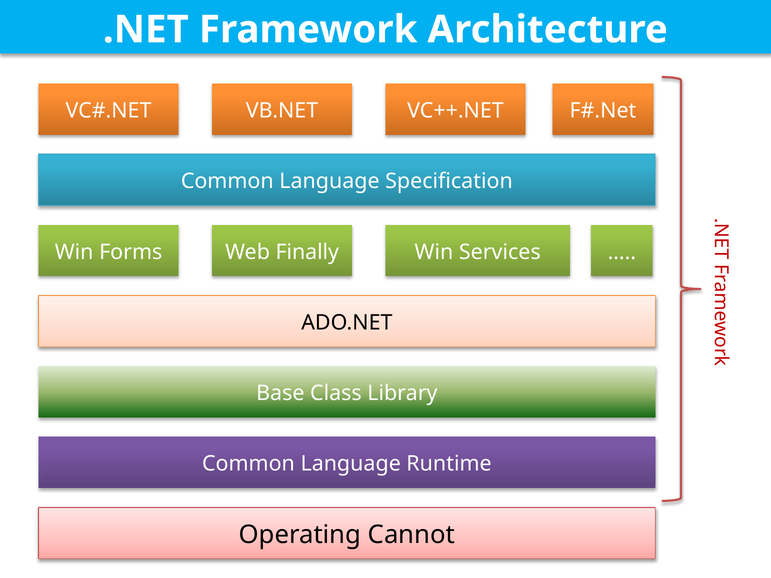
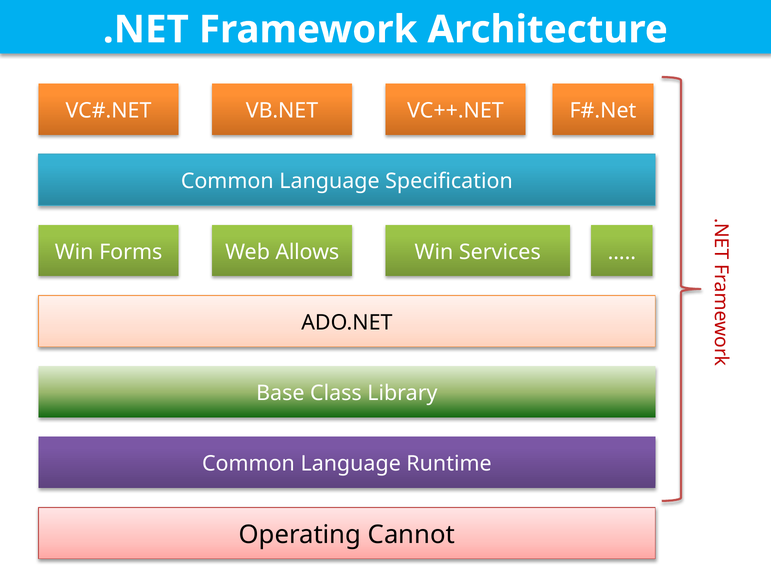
Finally: Finally -> Allows (307, 252)
